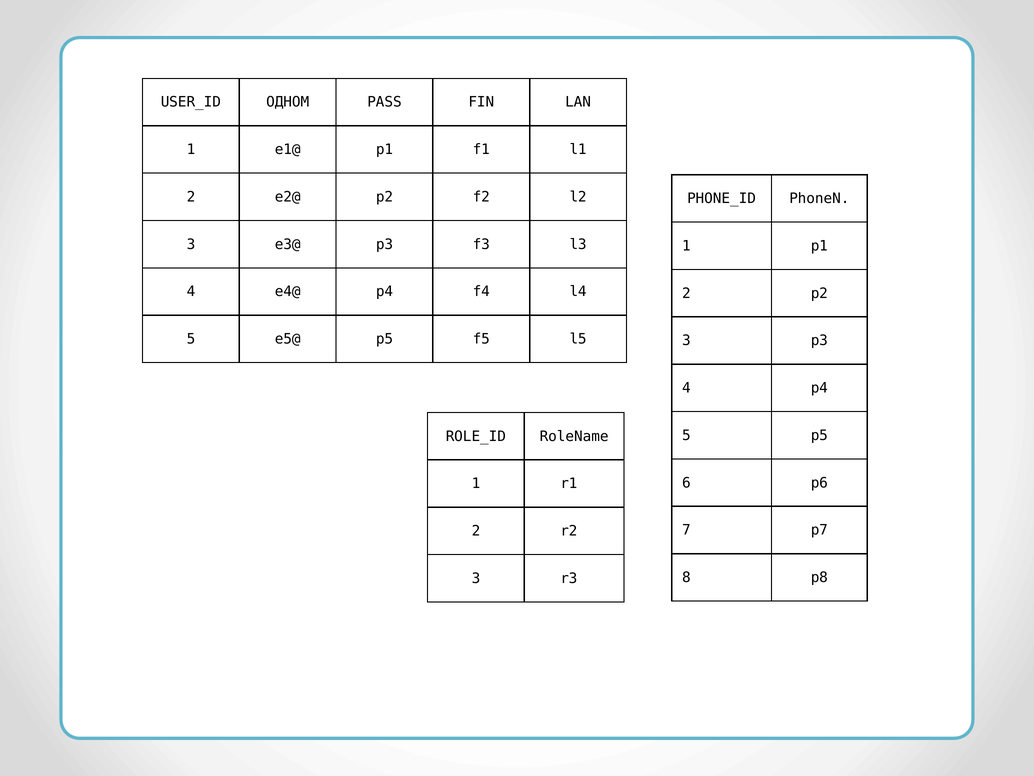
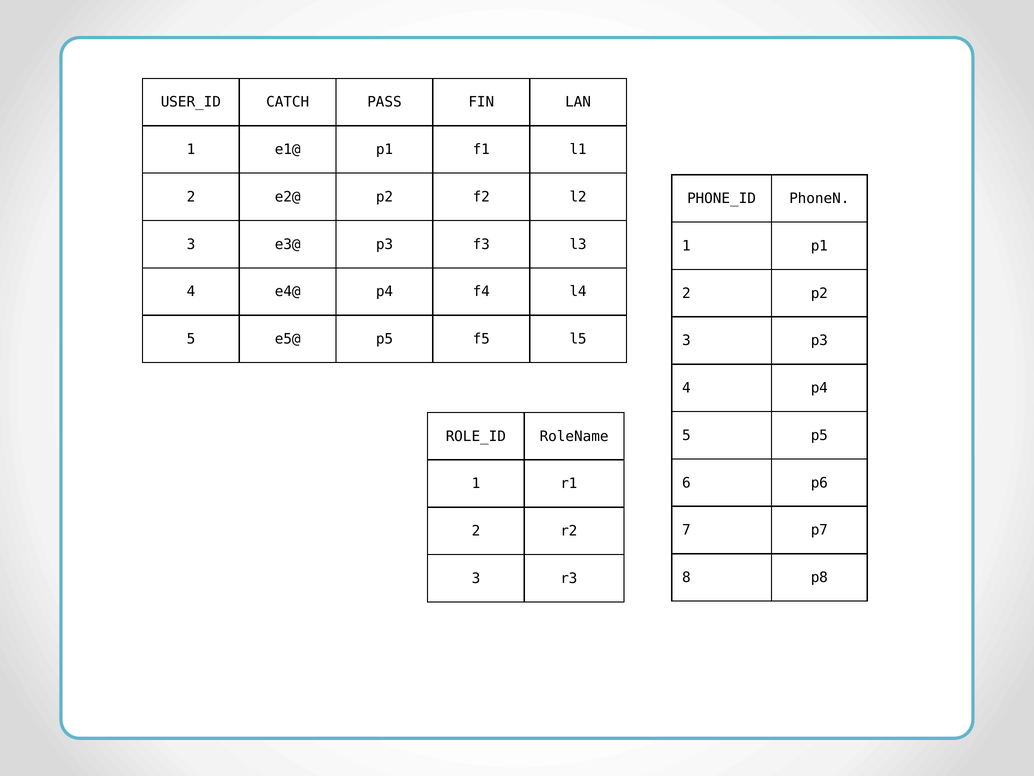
ОДНОМ: ОДНОМ -> CATCH (288, 102)
